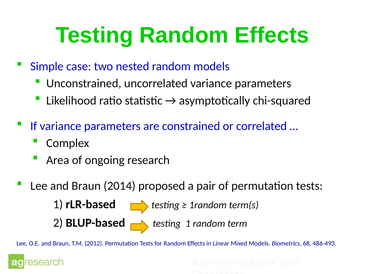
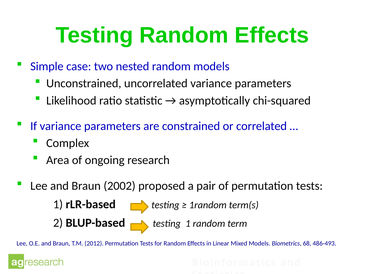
2014: 2014 -> 2002 (120, 186)
